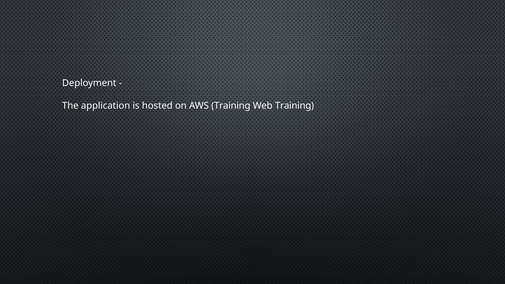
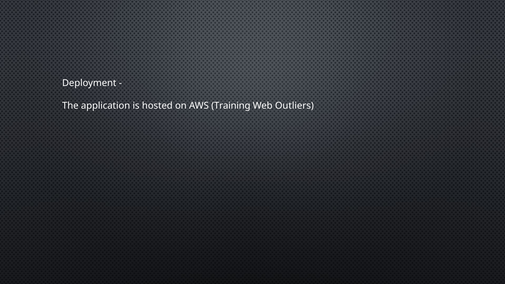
Web Training: Training -> Outliers (294, 106)
